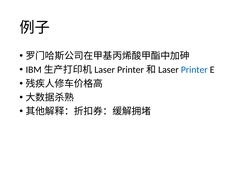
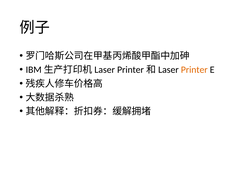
Printer colour: blue -> orange (194, 70)
